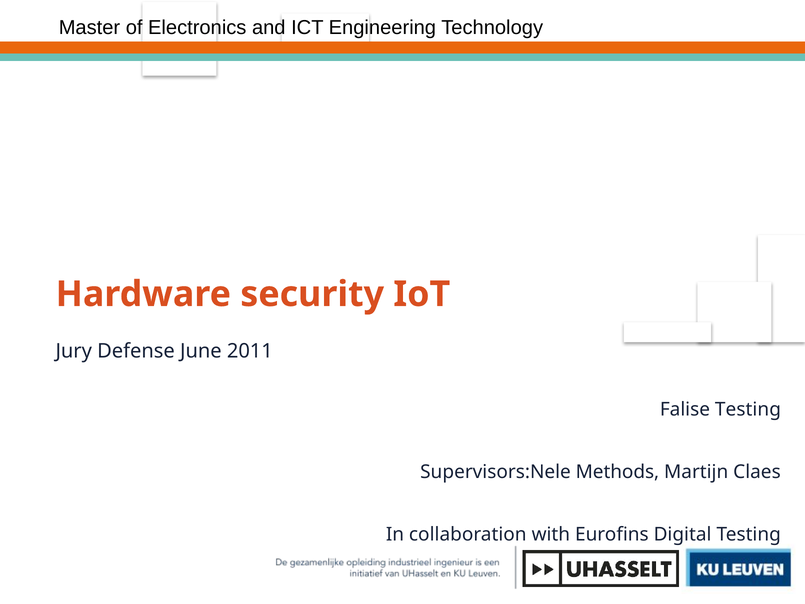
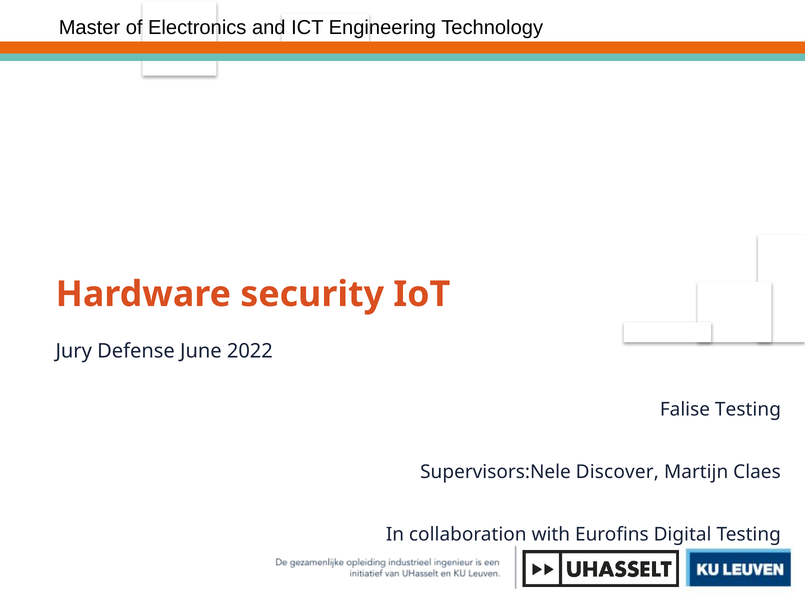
2011: 2011 -> 2022 (250, 351)
Methods: Methods -> Discover (617, 472)
